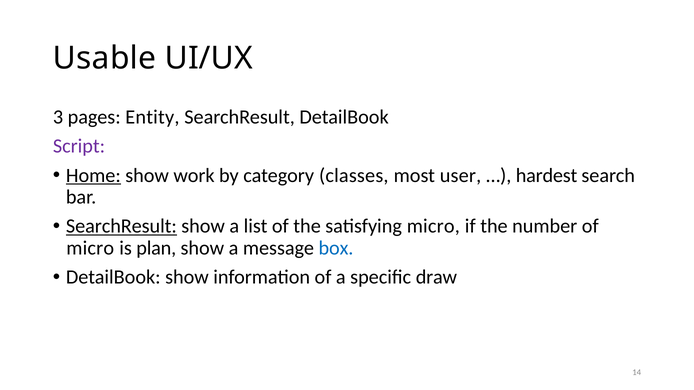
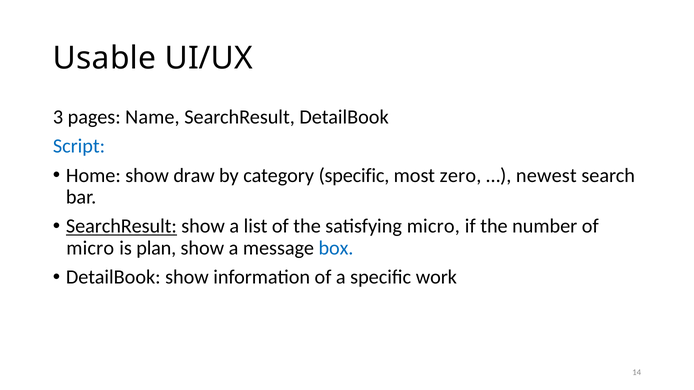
Entity: Entity -> Name (152, 117)
Script colour: purple -> blue (79, 146)
Home underline: present -> none (93, 176)
work: work -> draw (194, 176)
category classes: classes -> specific (354, 176)
user: user -> zero (461, 176)
hardest: hardest -> newest (546, 176)
draw: draw -> work (436, 277)
